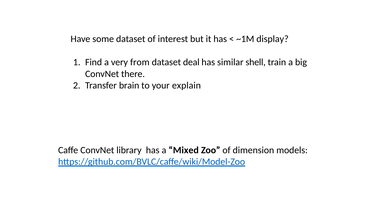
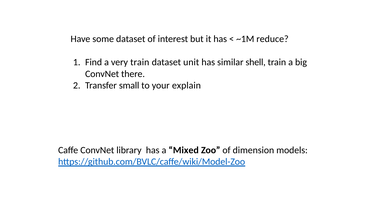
display: display -> reduce (272, 39)
very from: from -> train (140, 62)
deal: deal -> unit (191, 62)
brain: brain -> small (129, 86)
